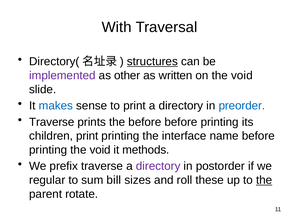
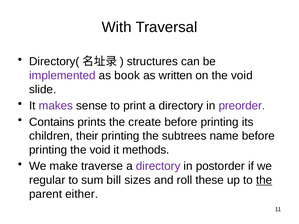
structures underline: present -> none (152, 62)
other: other -> book (127, 76)
makes colour: blue -> purple (56, 106)
preorder colour: blue -> purple (242, 106)
Traverse: Traverse -> Contains (52, 122)
the before: before -> create (145, 122)
children print: print -> their (87, 136)
interface: interface -> subtrees (184, 136)
prefix: prefix -> make (64, 166)
rotate: rotate -> either (82, 194)
